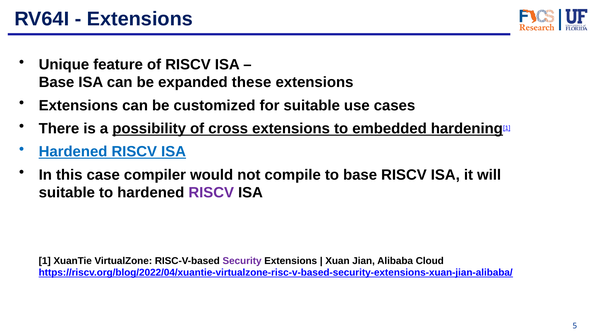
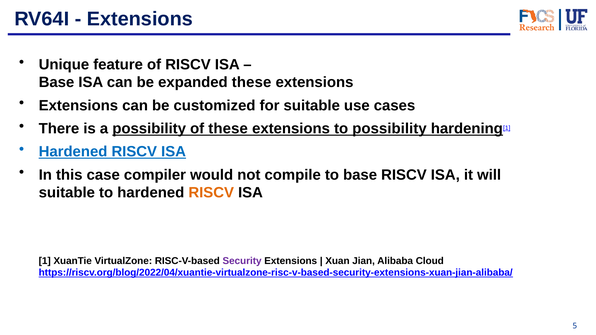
of cross: cross -> these (228, 129)
to embedded: embedded -> possibility (389, 129)
RISCV colour: purple -> orange (211, 193)
